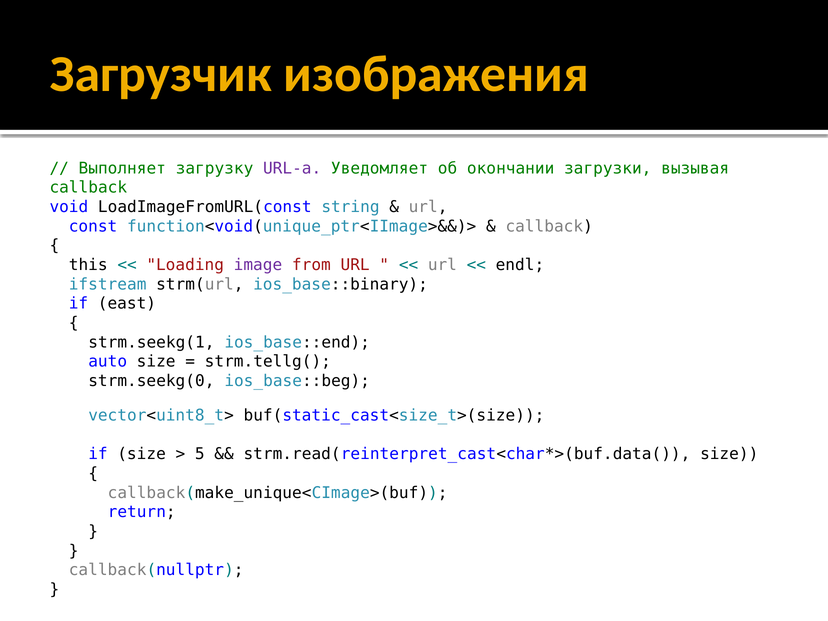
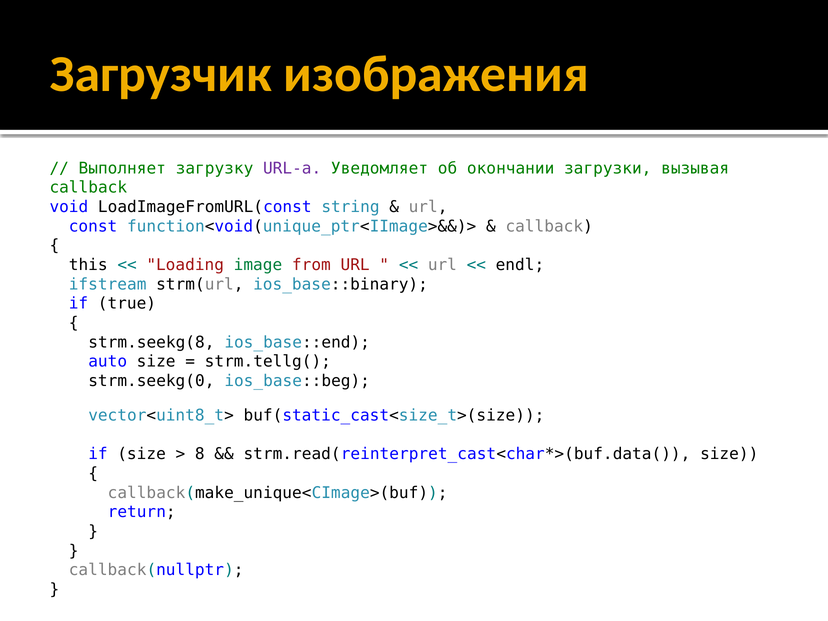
image colour: purple -> green (258, 265)
east: east -> true (127, 304)
strm.seekg(1: strm.seekg(1 -> strm.seekg(8 (151, 342)
5: 5 -> 8 (200, 454)
